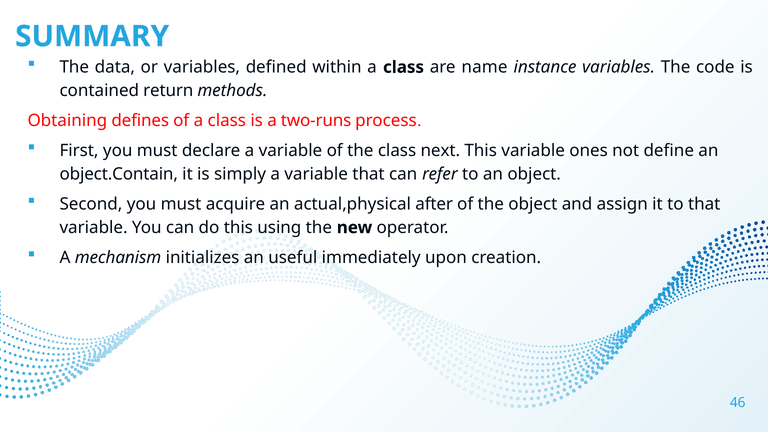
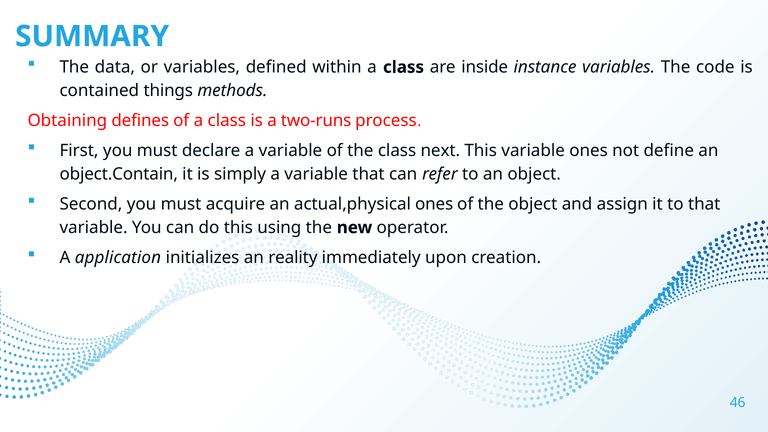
name: name -> inside (485, 67)
return: return -> things (168, 91)
actual,physical after: after -> ones (434, 204)
mechanism: mechanism -> application (118, 257)
useful: useful -> reality (293, 257)
